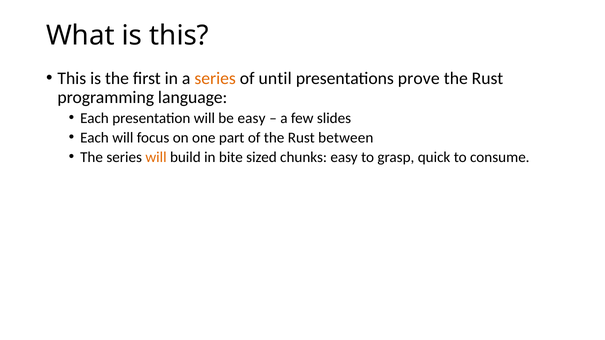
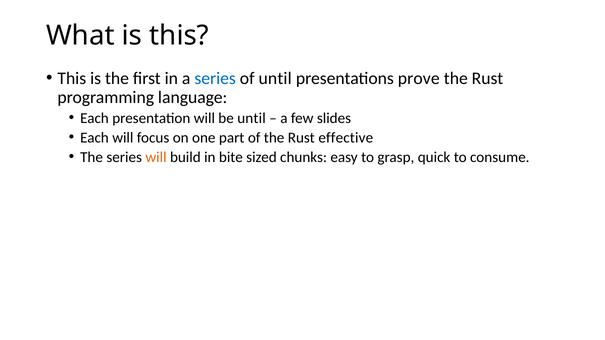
series colour: orange -> blue (215, 78)
be easy: easy -> until (252, 118)
between: between -> effective (346, 138)
